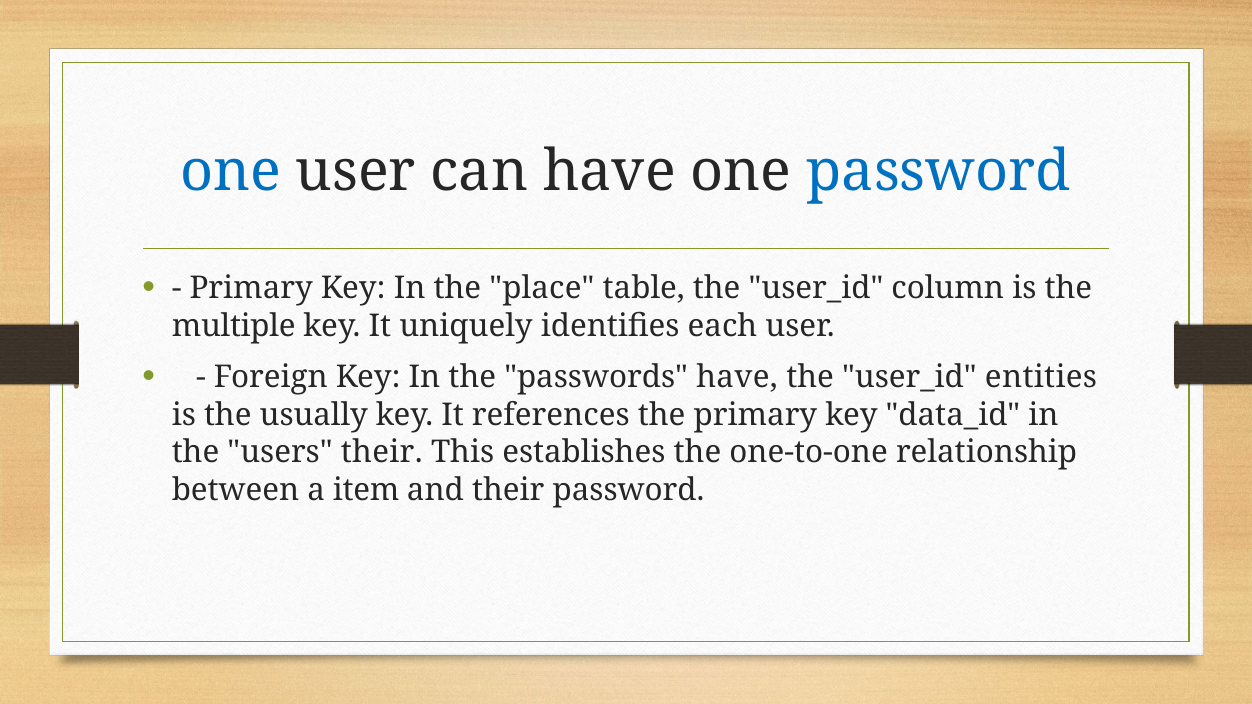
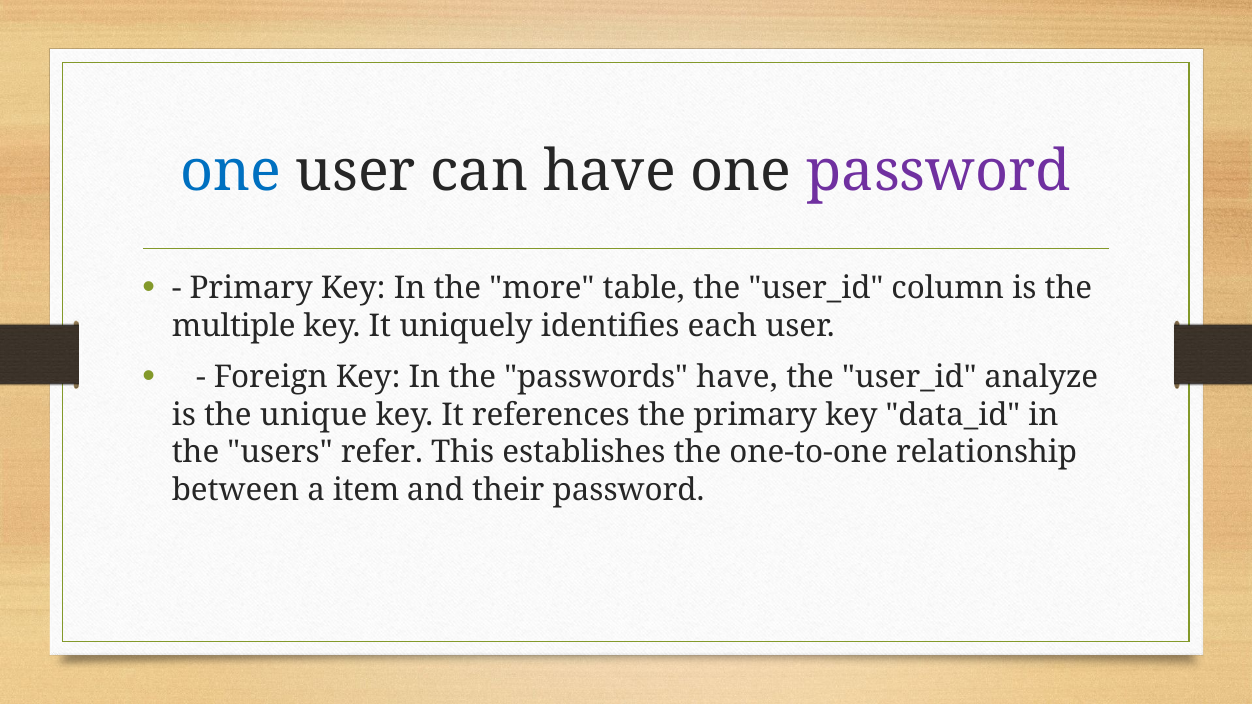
password colour: blue -> purple (939, 172)
place: place -> more (542, 288)
entities: entities -> analyze (1041, 377)
usually: usually -> unique (314, 415)
users their: their -> refer (382, 453)
